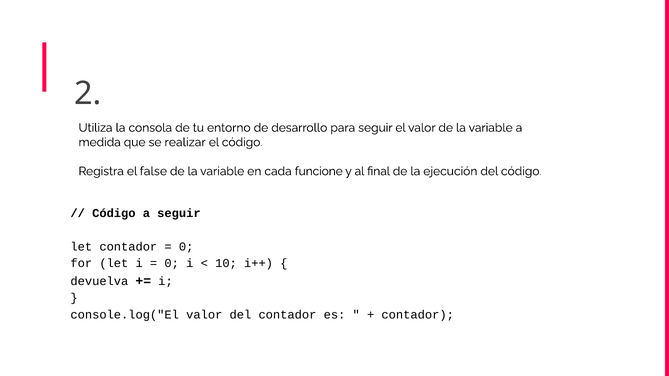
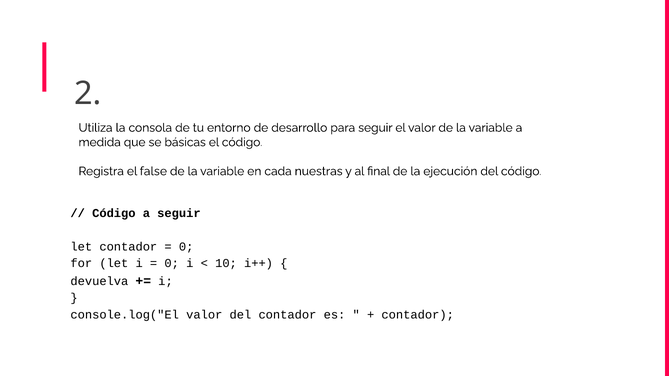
realizar: realizar -> básicas (185, 142)
funcione: funcione -> nuestras (319, 171)
